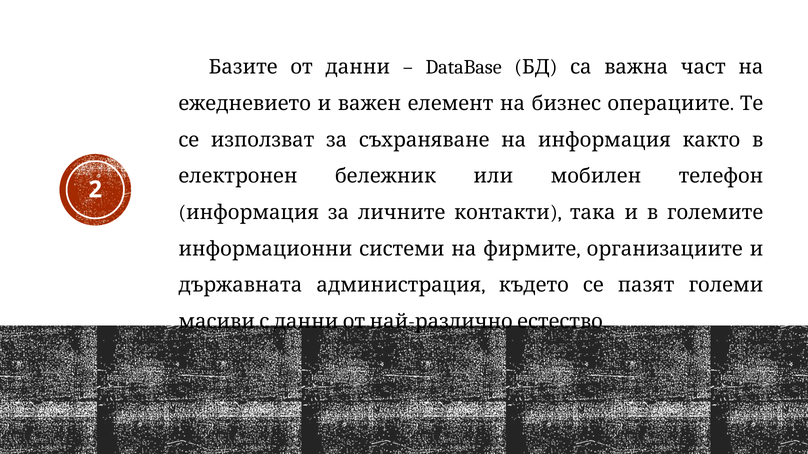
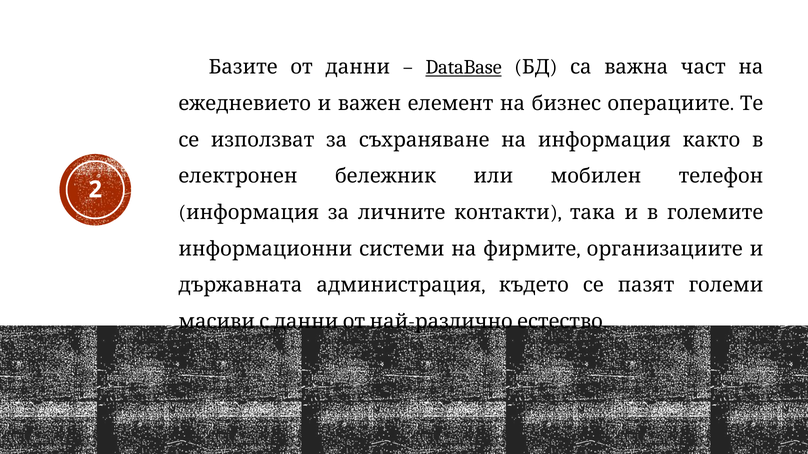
DataBase underline: none -> present (464, 67)
